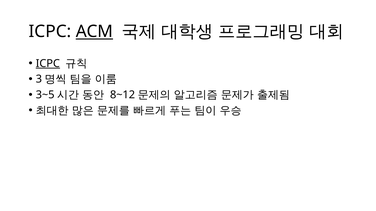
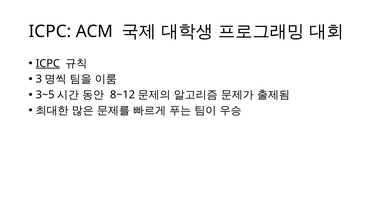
ACM underline: present -> none (94, 32)
